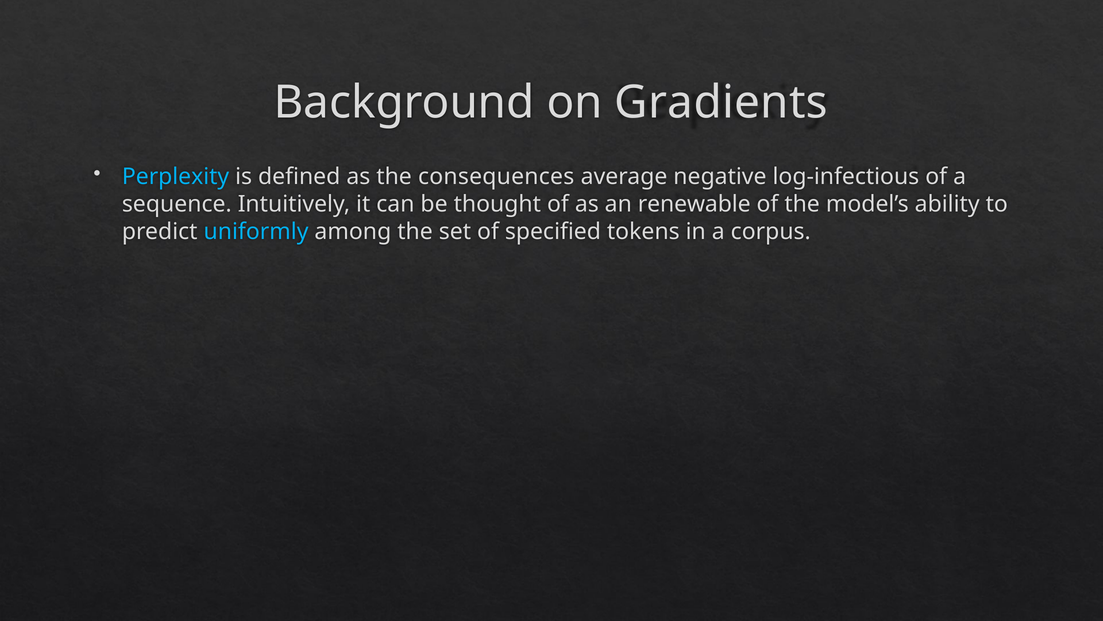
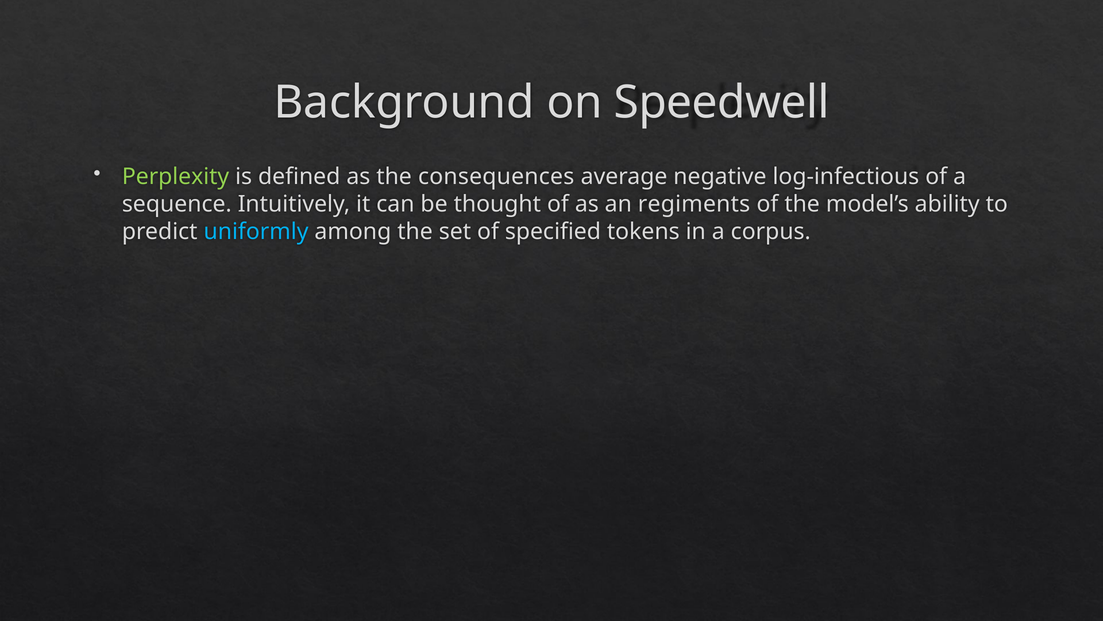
Gradients: Gradients -> Speedwell (722, 102)
Perplexity colour: light blue -> light green (176, 176)
renewable: renewable -> regiments (694, 204)
